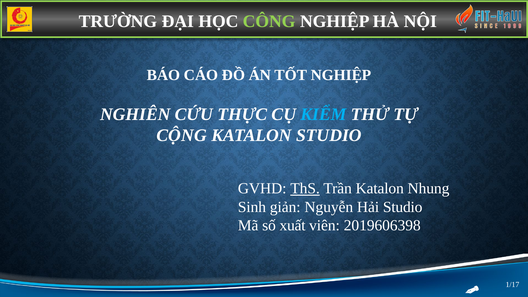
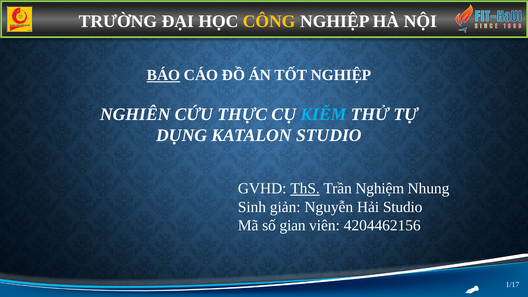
CÔNG colour: light green -> yellow (269, 21)
BÁO underline: none -> present (163, 75)
CỘNG: CỘNG -> DỤNG (182, 135)
Trần Katalon: Katalon -> Nghiệm (380, 189)
xuất: xuất -> gian (293, 226)
2019606398: 2019606398 -> 4204462156 (382, 226)
